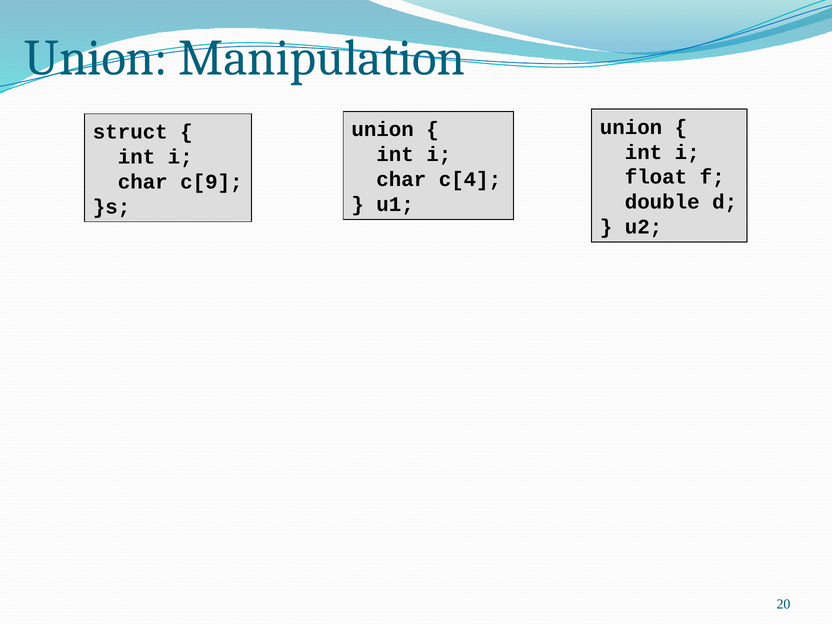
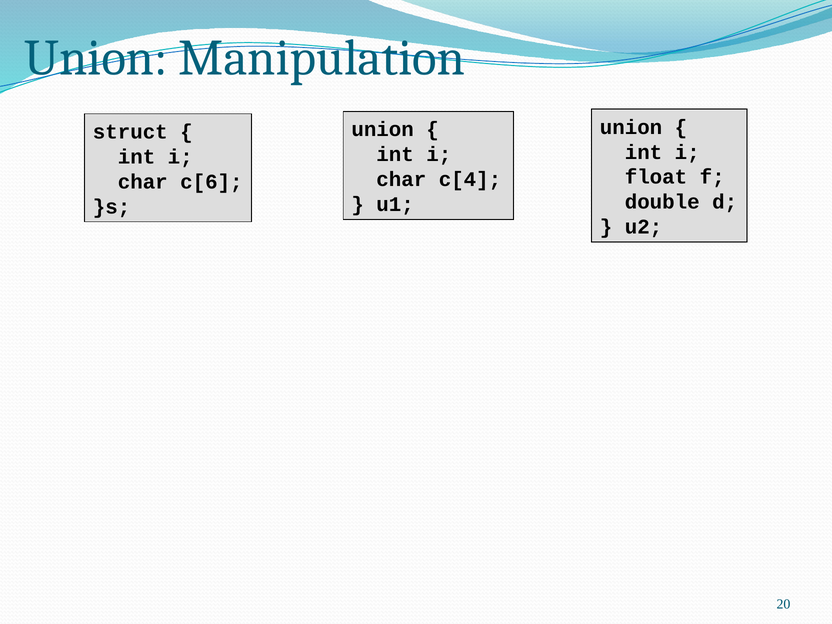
c[9: c[9 -> c[6 (211, 182)
